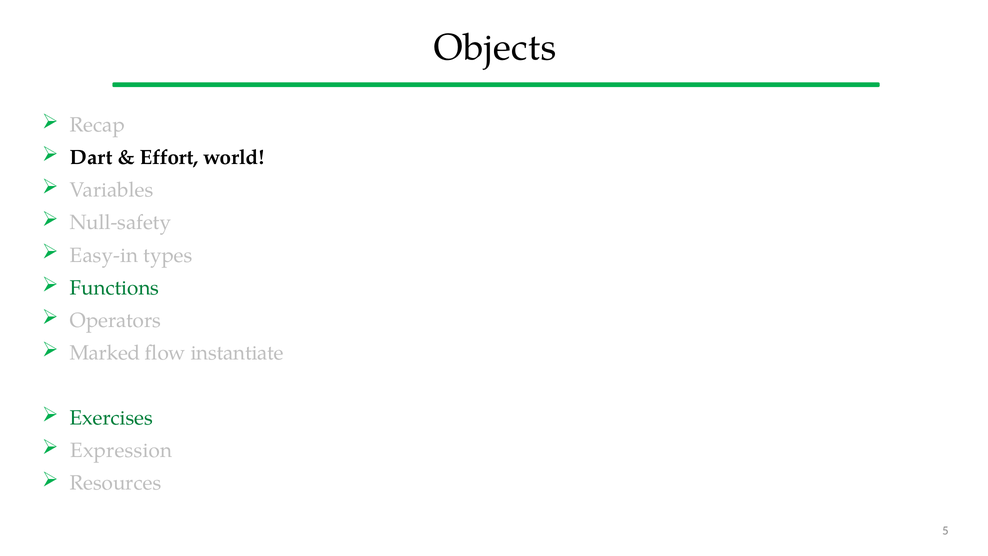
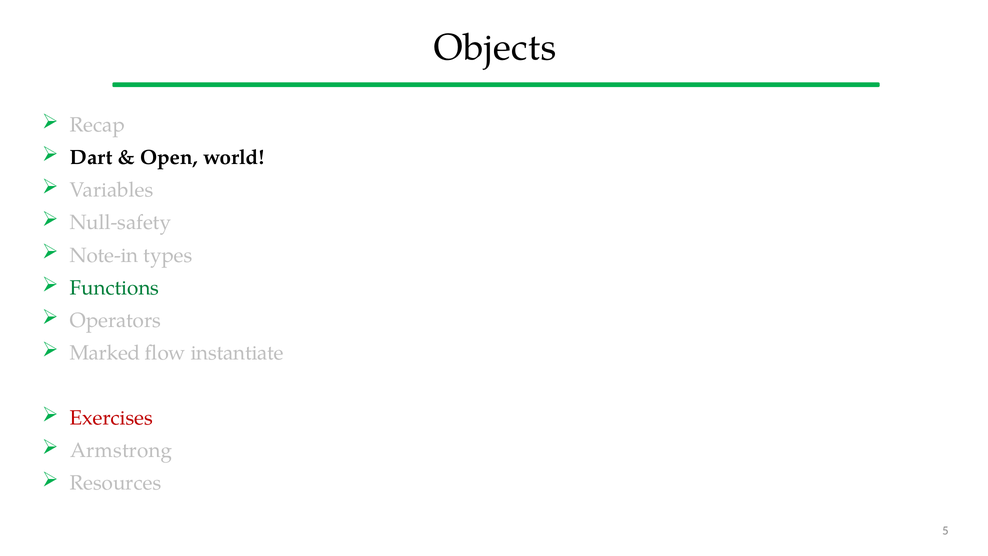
Effort: Effort -> Open (169, 158)
Easy-in: Easy-in -> Note-in (104, 255)
Exercises colour: green -> red (111, 418)
Expression: Expression -> Armstrong (121, 450)
